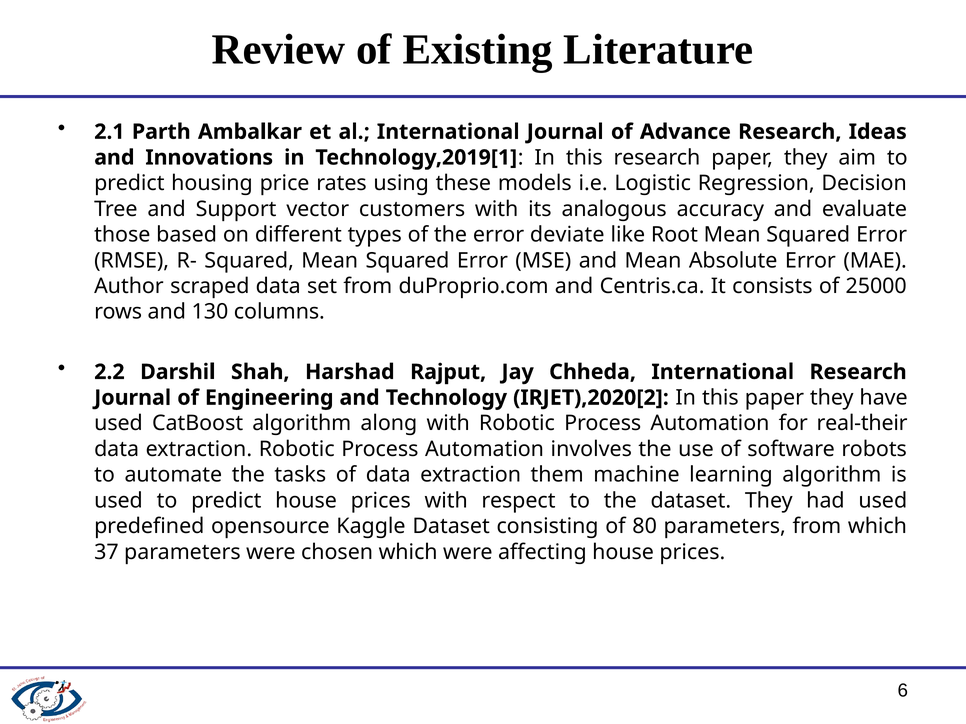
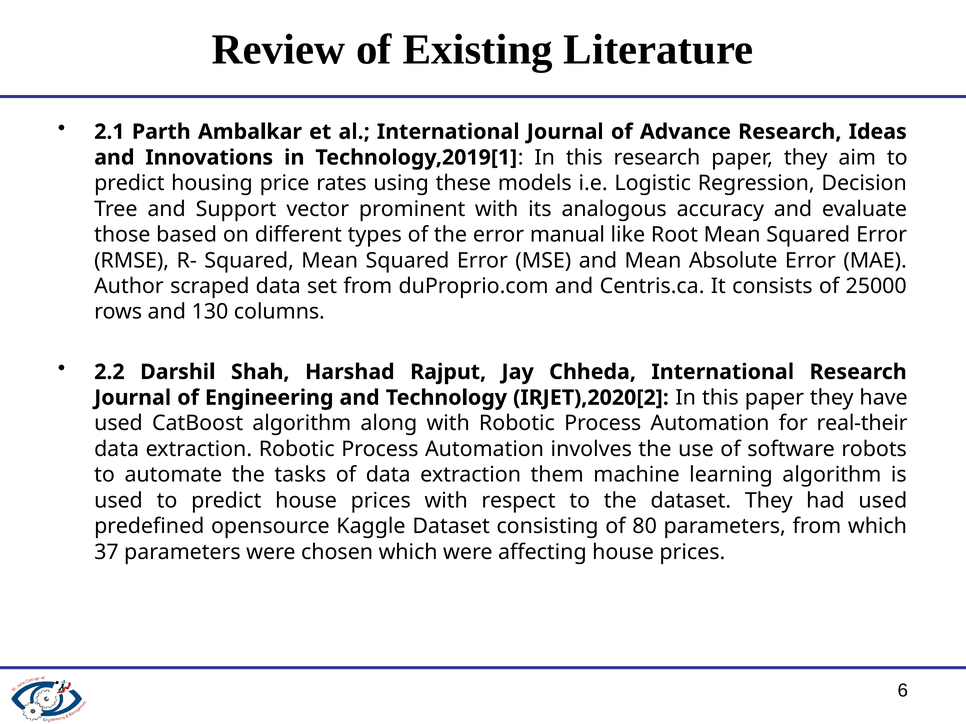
customers: customers -> prominent (412, 209)
deviate: deviate -> manual (567, 235)
